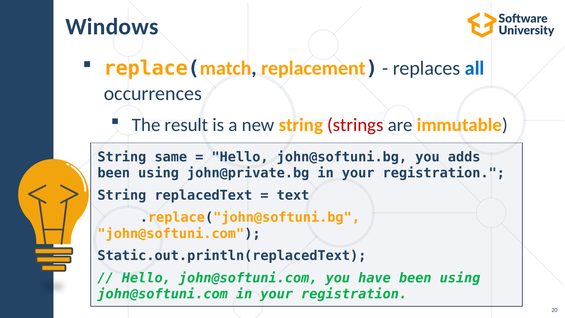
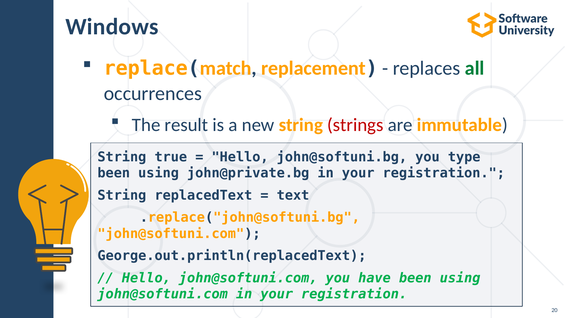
all colour: blue -> green (475, 68)
same: same -> true (171, 157)
adds: adds -> type (464, 157)
Static.out.println(replacedText: Static.out.println(replacedText -> George.out.println(replacedText (232, 256)
